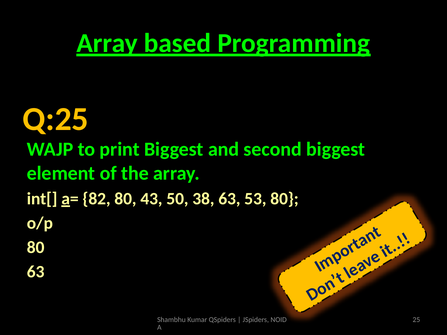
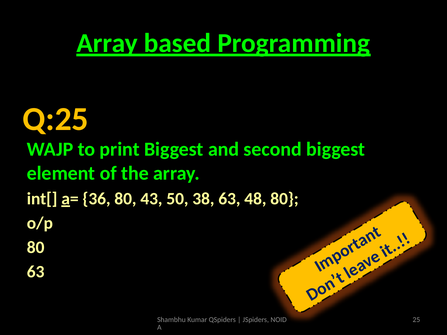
82: 82 -> 36 (96, 199)
53: 53 -> 48 (255, 199)
